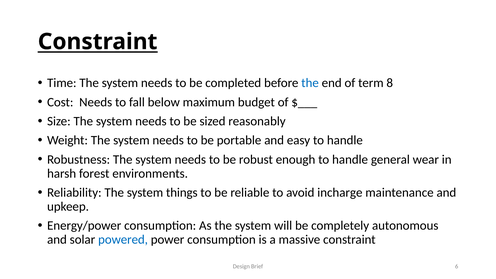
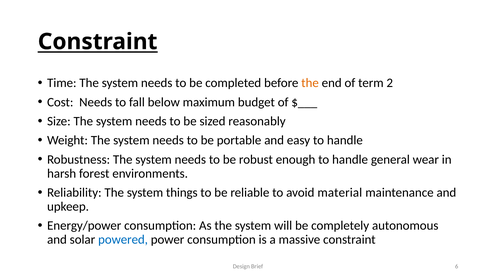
the colour: blue -> orange (310, 83)
8: 8 -> 2 (390, 83)
incharge: incharge -> material (340, 193)
